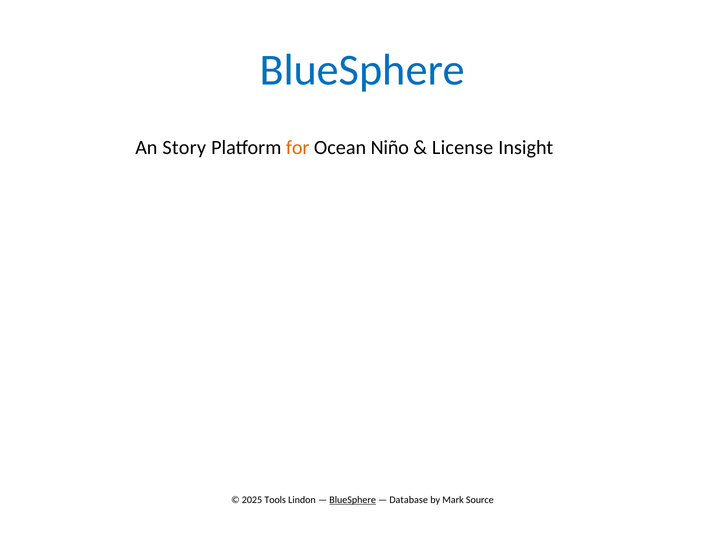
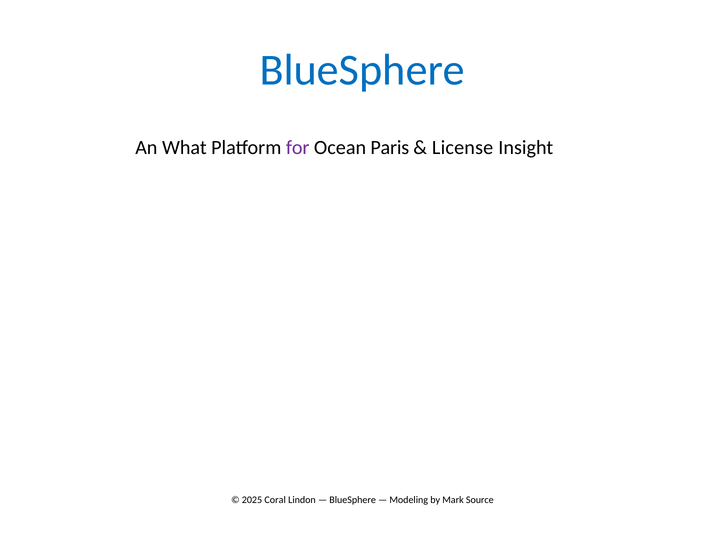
Story: Story -> What (184, 148)
for colour: orange -> purple (298, 148)
Niño: Niño -> Paris (390, 148)
Tools: Tools -> Coral (275, 500)
BlueSphere underline: present -> none (353, 500)
Database: Database -> Modeling (409, 500)
